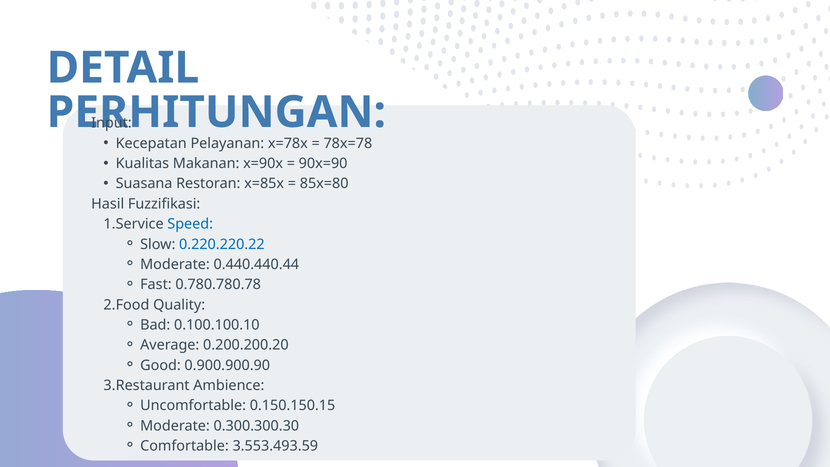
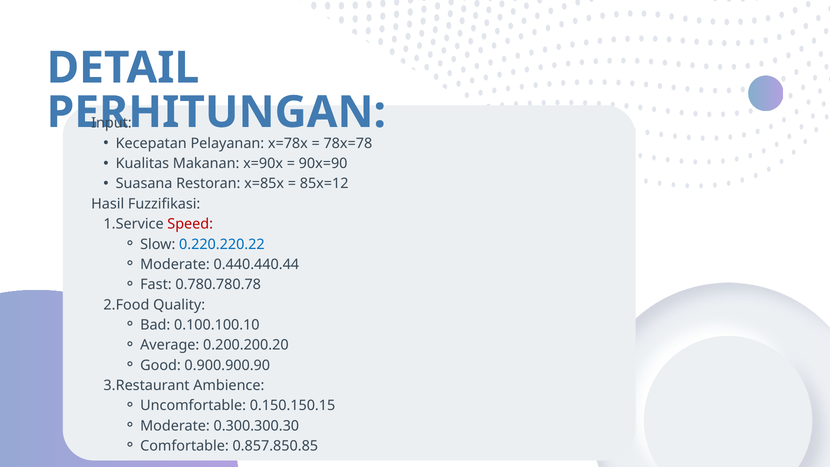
85x=80: 85x=80 -> 85x=12 (324, 184)
Speed colour: blue -> red (190, 224)
3.553.493.59: 3.553.493.59 -> 0.857.850.85 (275, 446)
